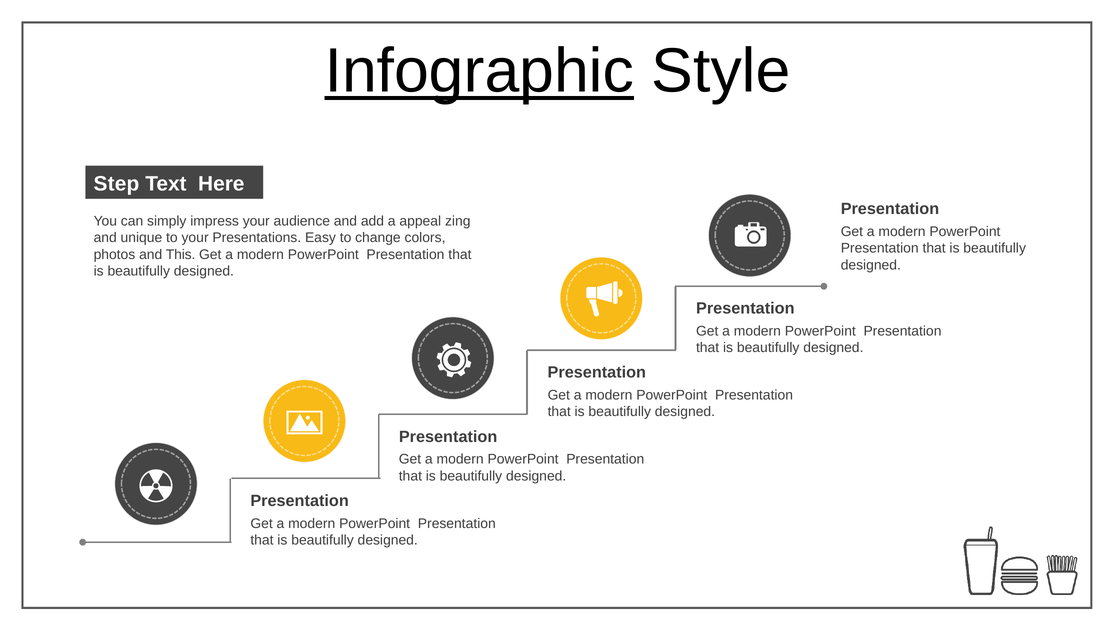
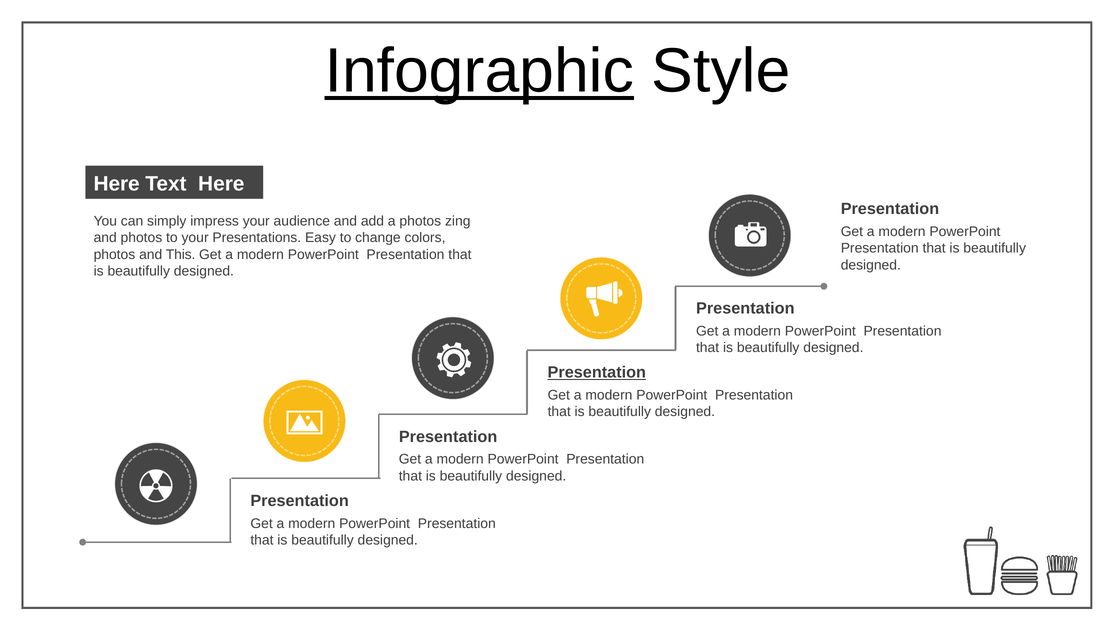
Step: Step -> Here (117, 184)
a appeal: appeal -> photos (420, 221)
and unique: unique -> photos (141, 238)
Presentation underline: none -> present (597, 373)
